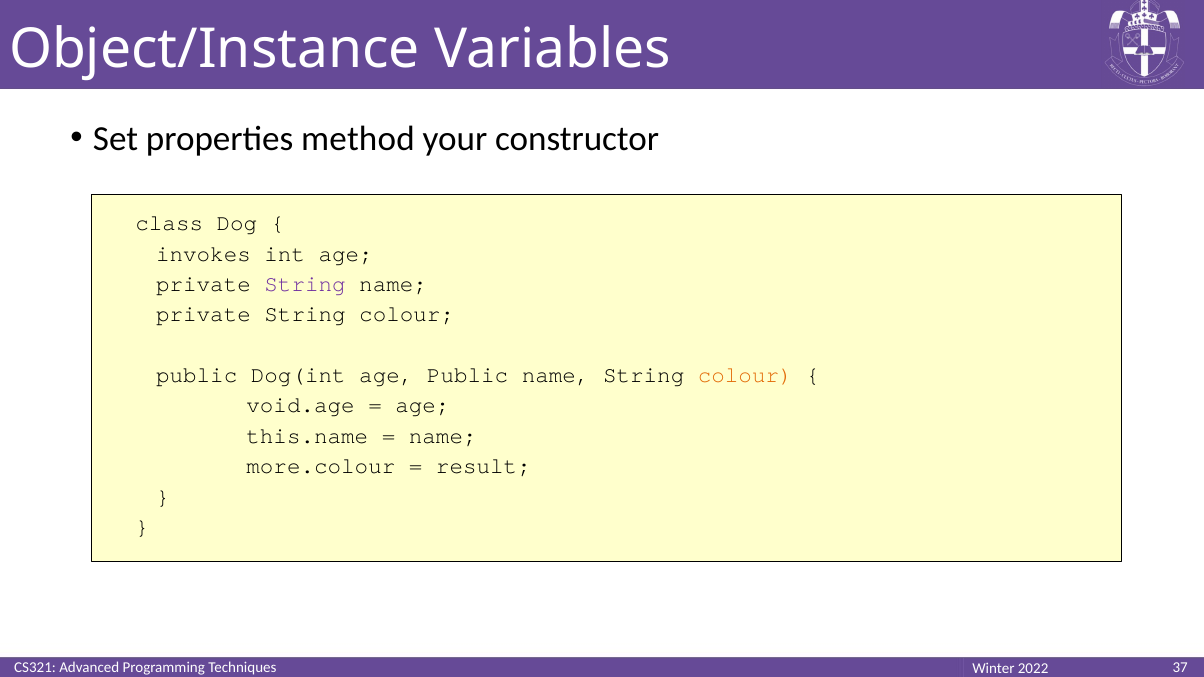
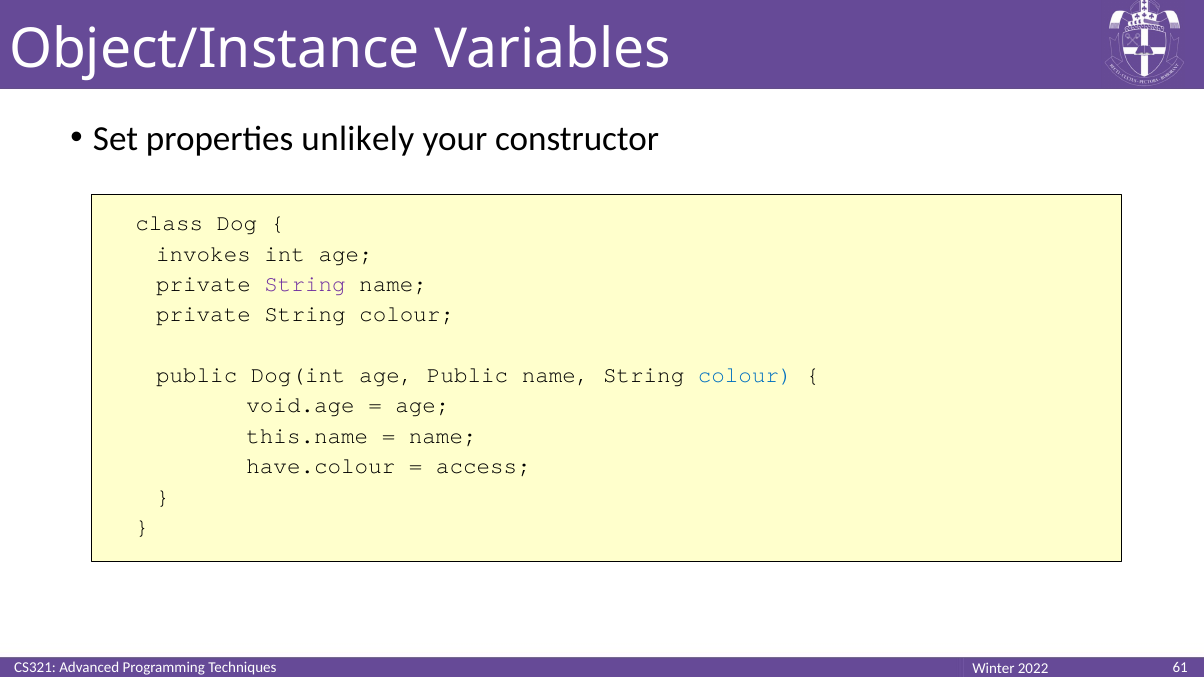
method: method -> unlikely (358, 139)
colour colour: orange -> blue (745, 375)
more.colour: more.colour -> have.colour (321, 466)
result: result -> access (483, 466)
37: 37 -> 61 (1180, 668)
